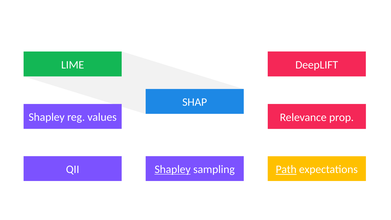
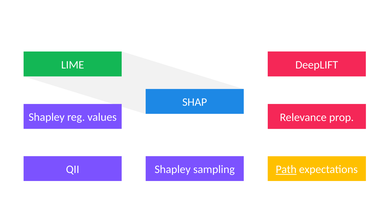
Shapley underline: present -> none (173, 169)
